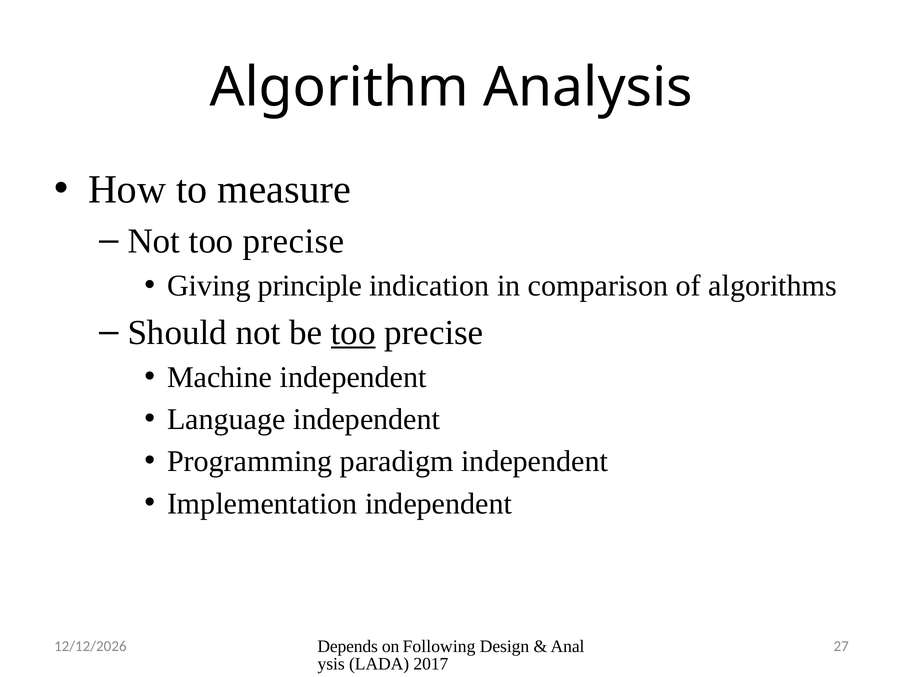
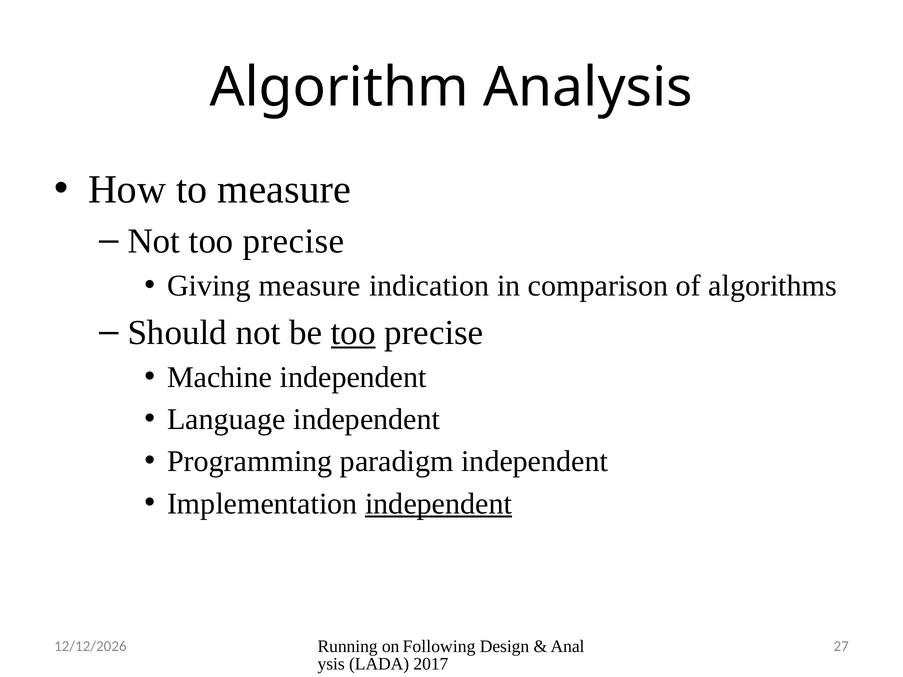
Giving principle: principle -> measure (310, 286)
independent underline: none -> present (439, 504)
Depends: Depends -> Running (348, 647)
